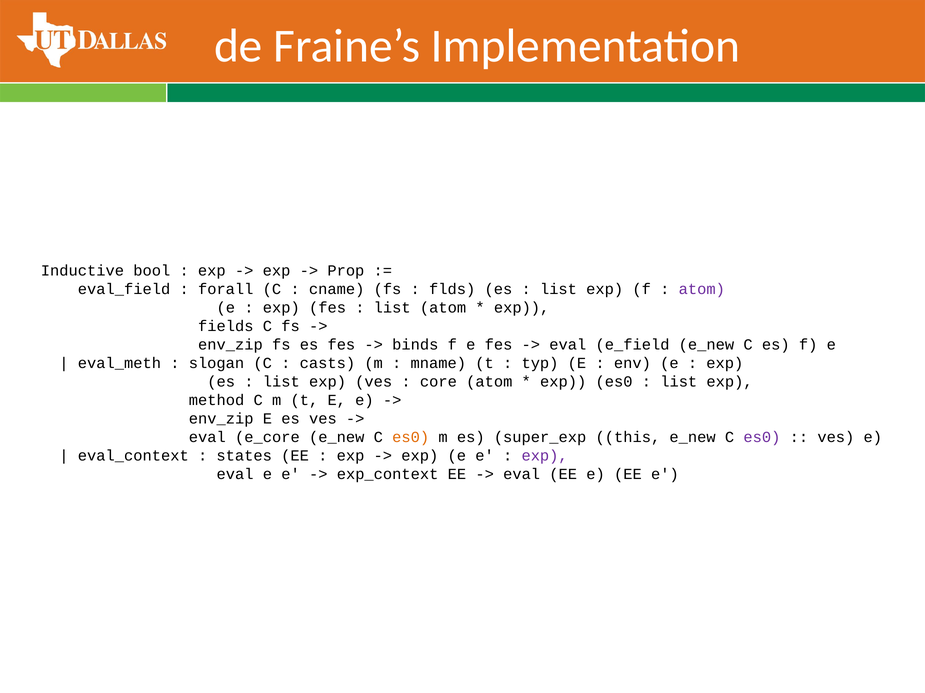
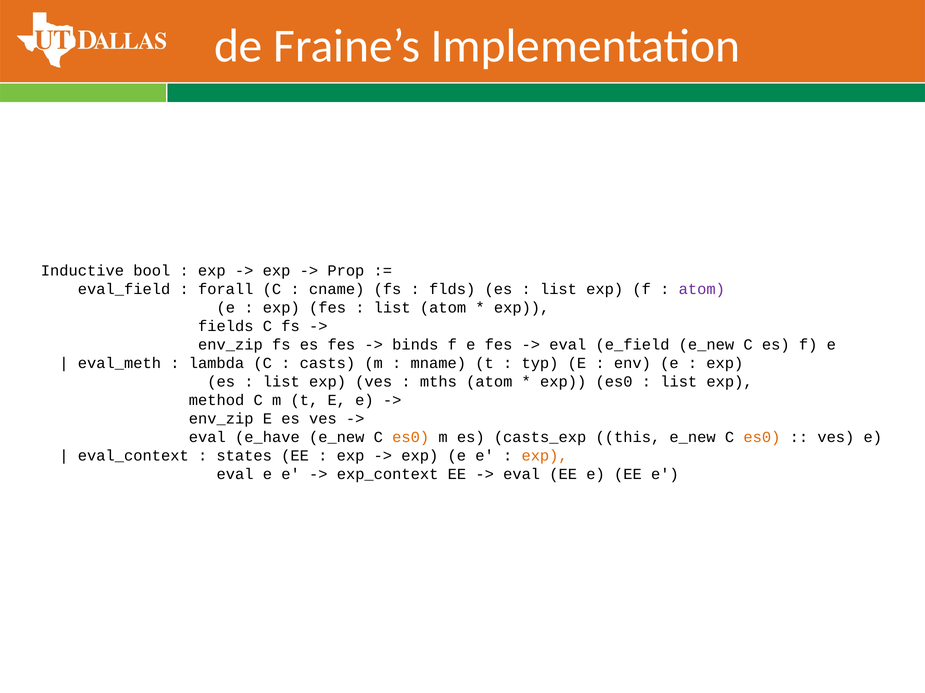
slogan: slogan -> lambda (216, 364)
core: core -> mths (438, 382)
e_core: e_core -> e_have (267, 438)
super_exp: super_exp -> casts_exp (540, 438)
es0 colour: purple -> orange (762, 438)
exp colour: purple -> orange (545, 456)
